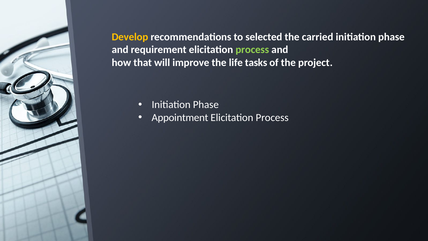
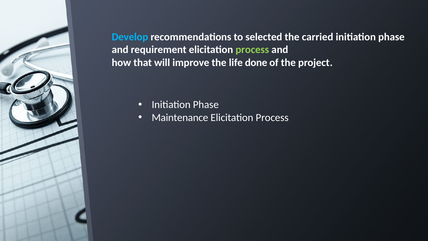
Develop colour: yellow -> light blue (130, 37)
tasks: tasks -> done (256, 63)
Appointment: Appointment -> Maintenance (180, 117)
